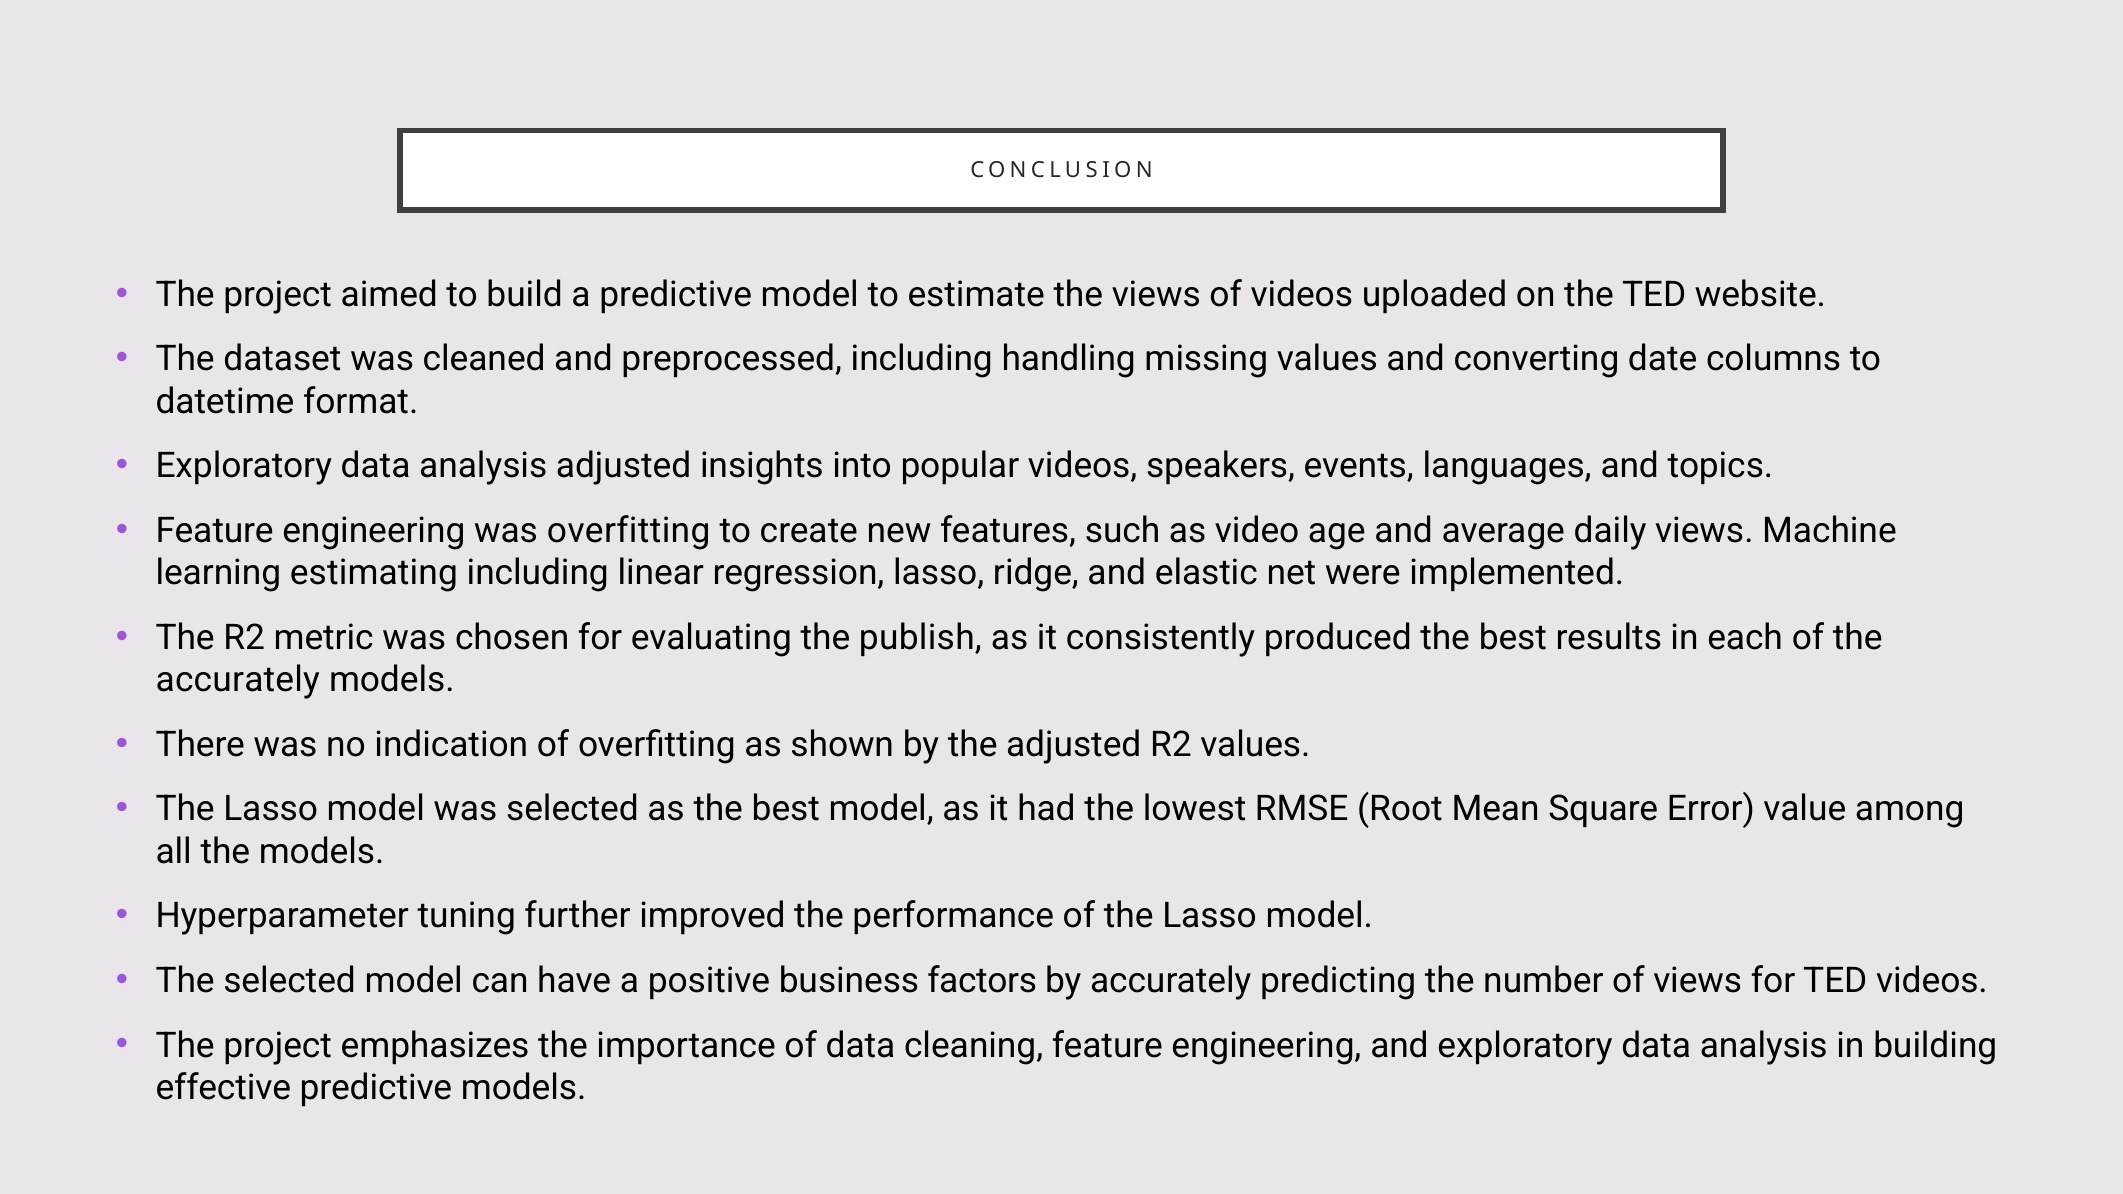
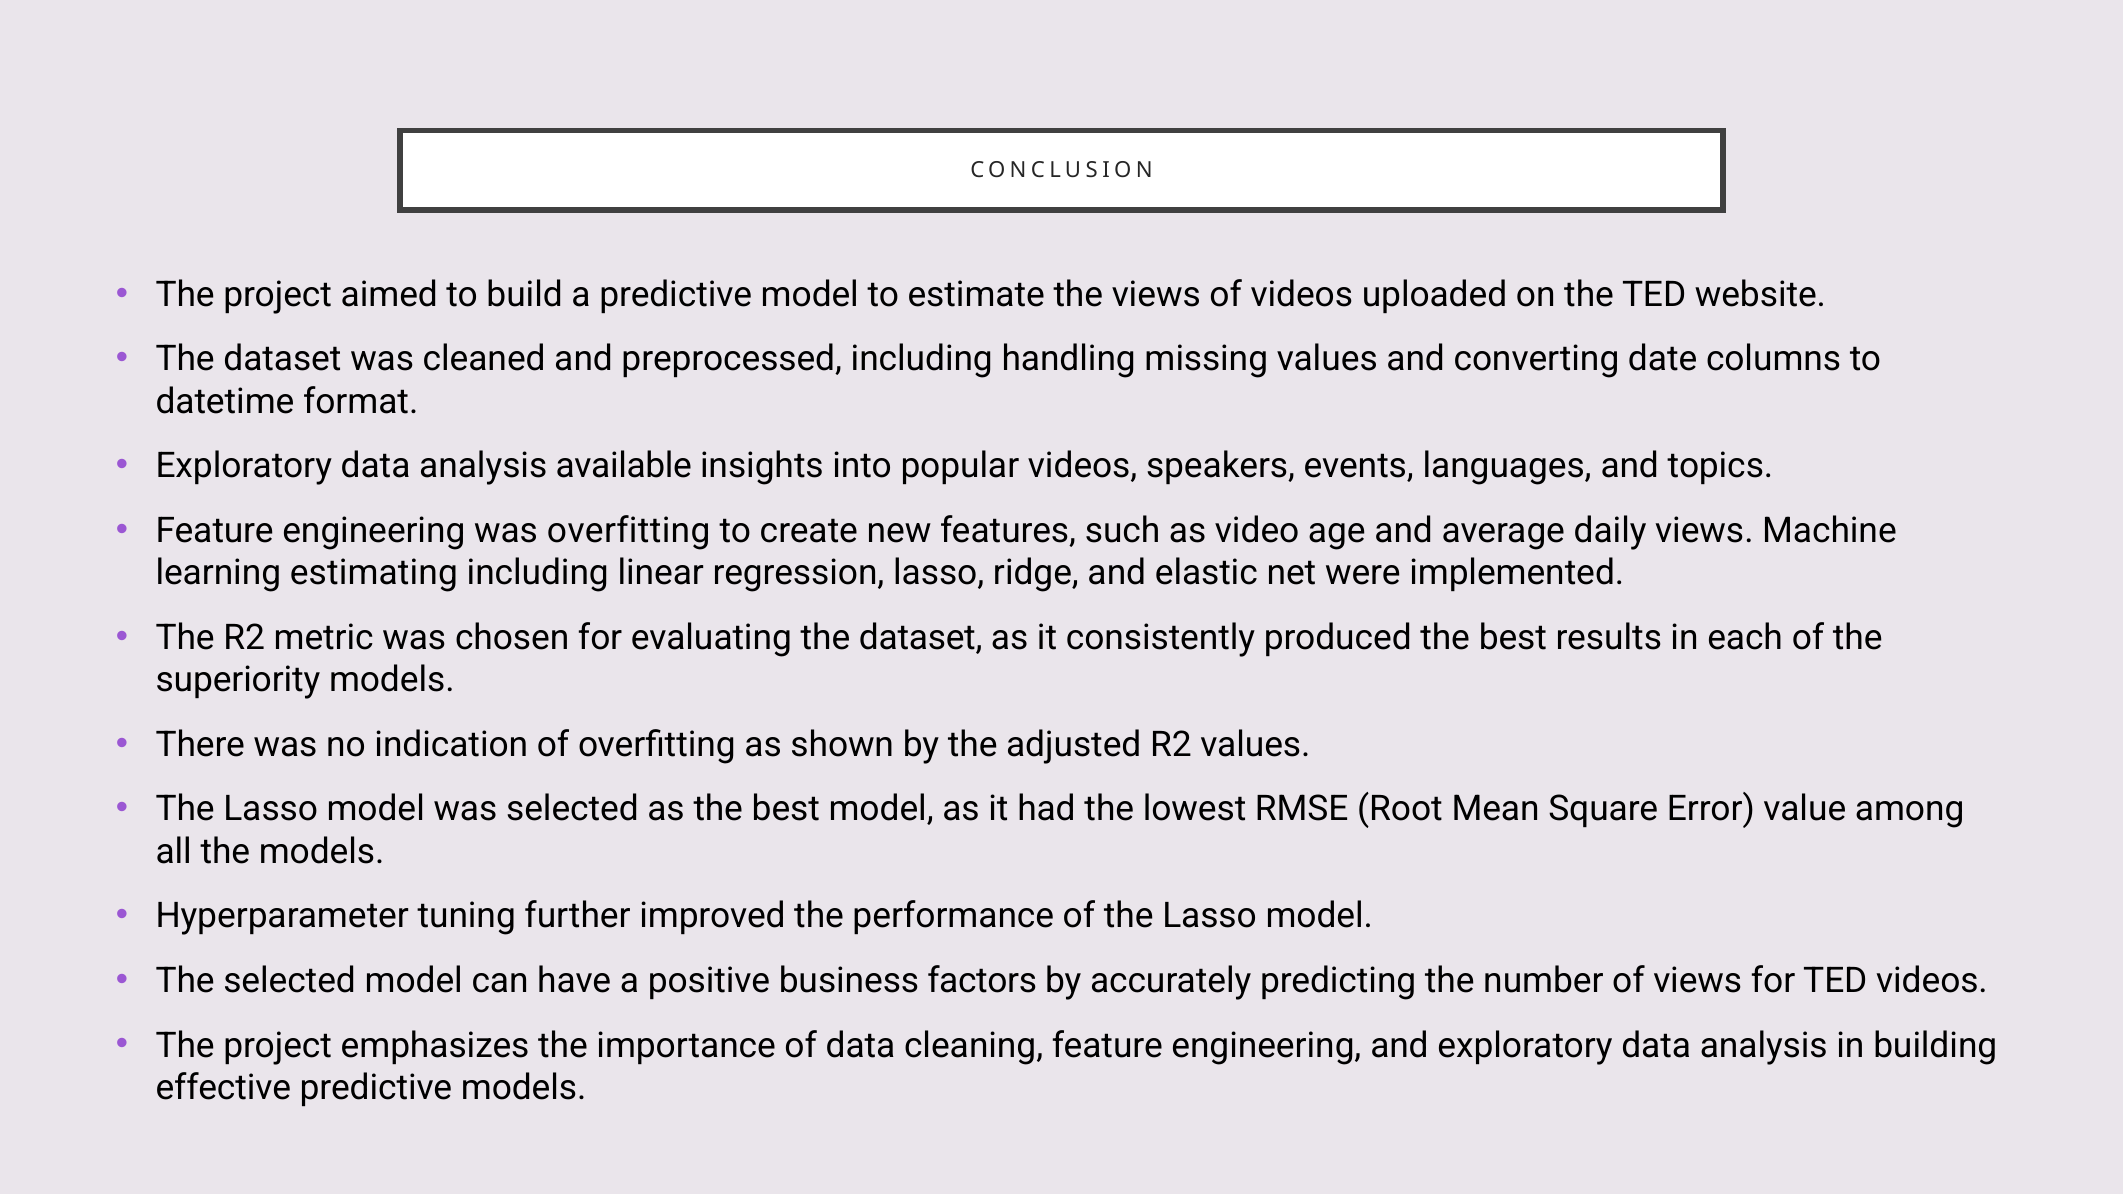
analysis adjusted: adjusted -> available (624, 466)
evaluating the publish: publish -> dataset (921, 638)
accurately: accurately -> superiority (238, 680)
